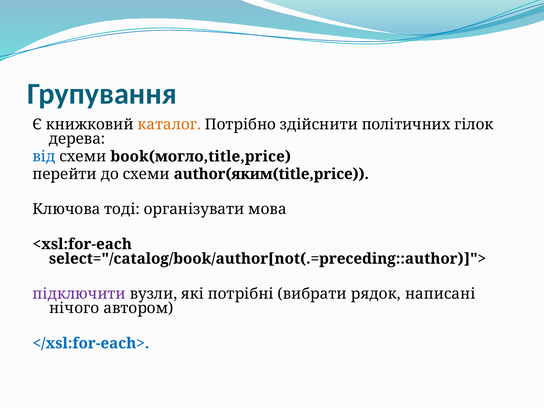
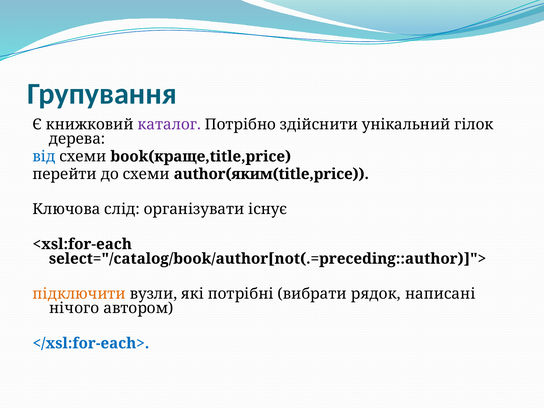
каталог colour: orange -> purple (169, 124)
політичних: політичних -> унікальний (406, 124)
book(могло,title,price: book(могло,title,price -> book(краще,title,price (201, 156)
тоді: тоді -> слід (122, 209)
мова: мова -> існує (268, 209)
підключити colour: purple -> orange (79, 294)
